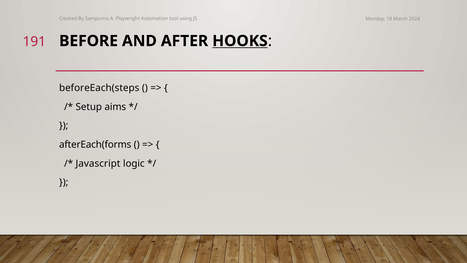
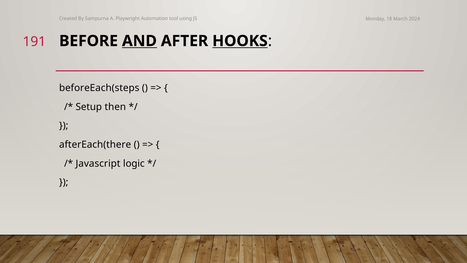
AND underline: none -> present (139, 41)
aims: aims -> then (115, 107)
afterEach(forms: afterEach(forms -> afterEach(there (95, 144)
